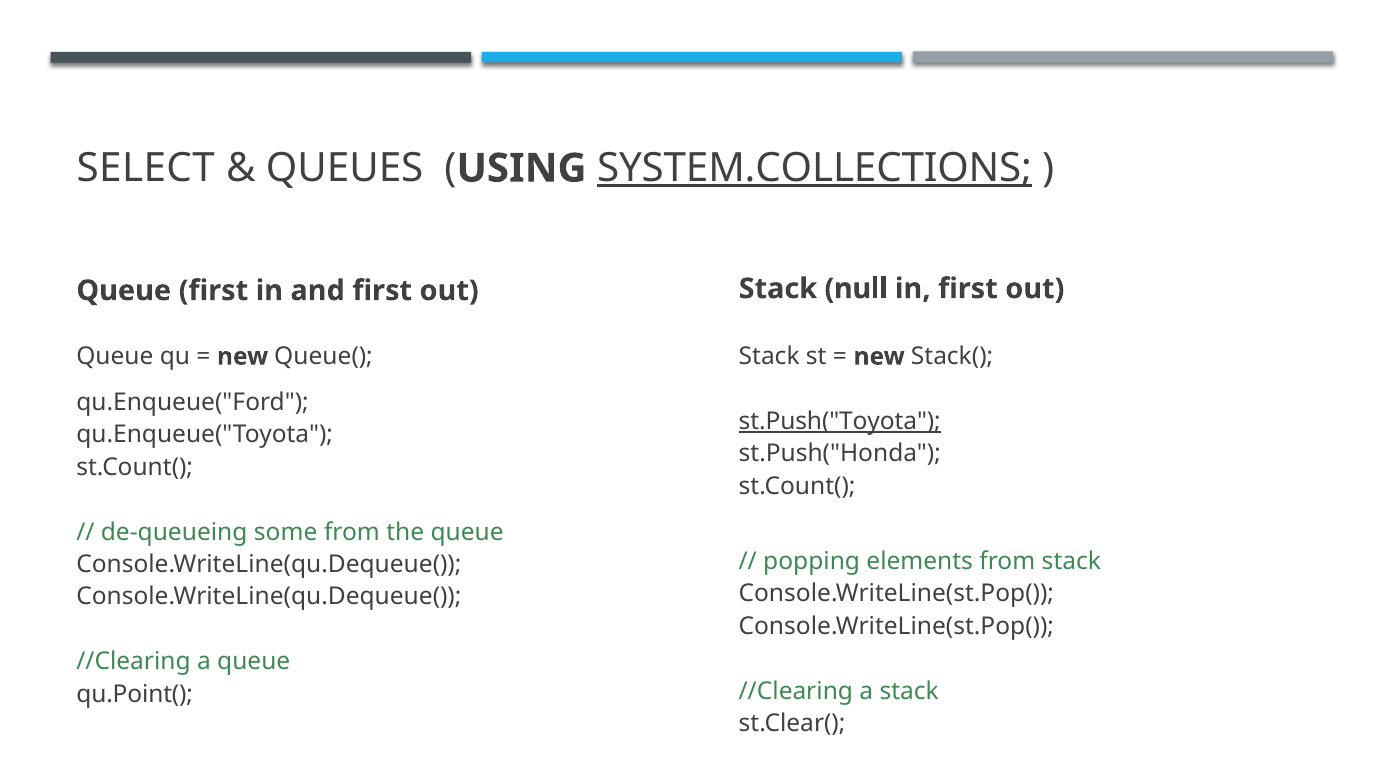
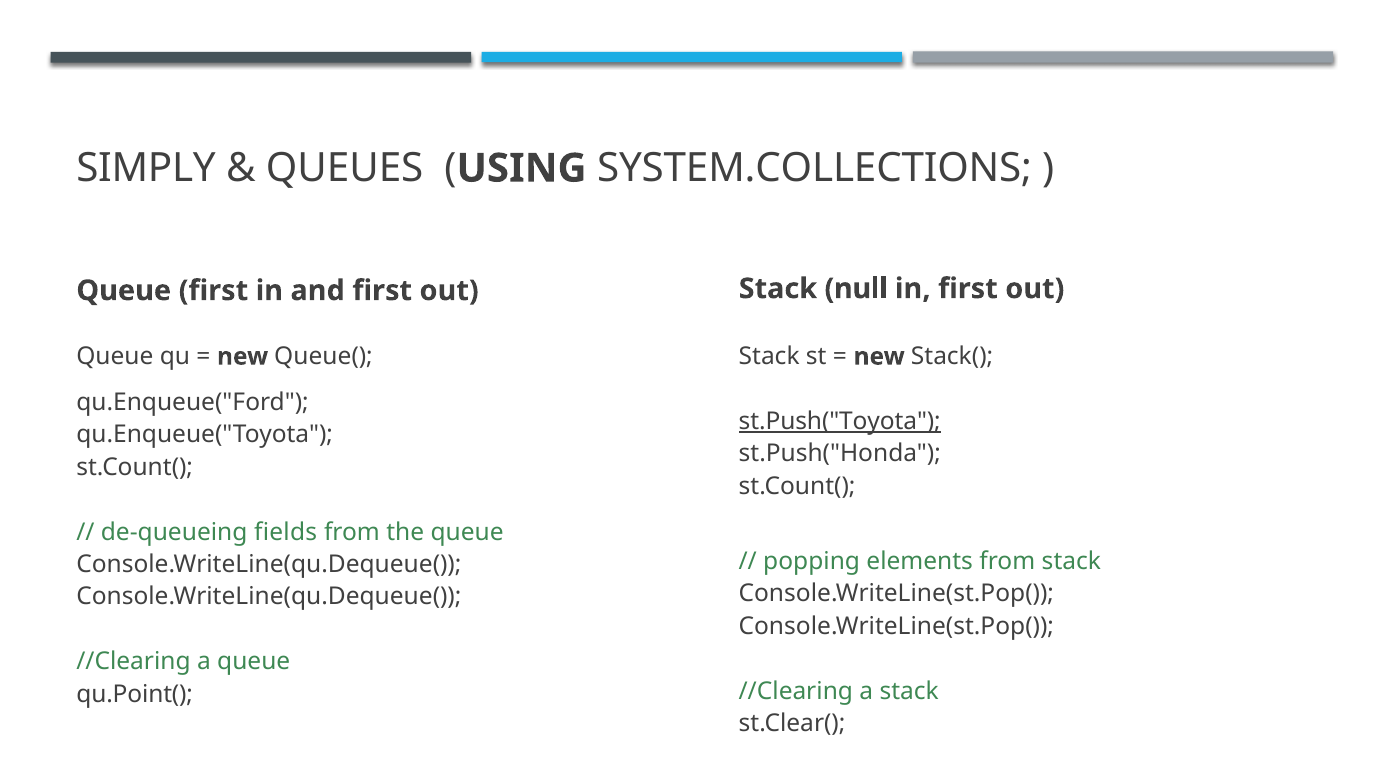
SELECT: SELECT -> SIMPLY (146, 168)
SYSTEM.COLLECTIONS underline: present -> none (815, 168)
some: some -> fields (286, 532)
